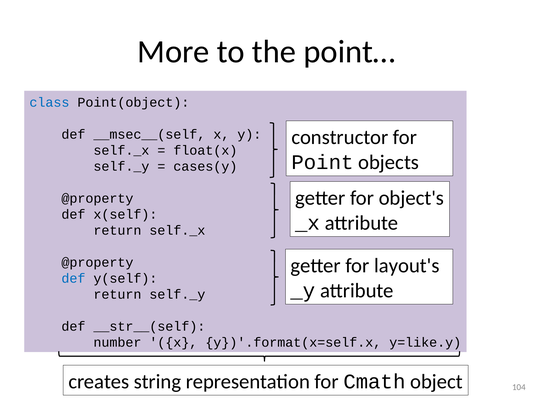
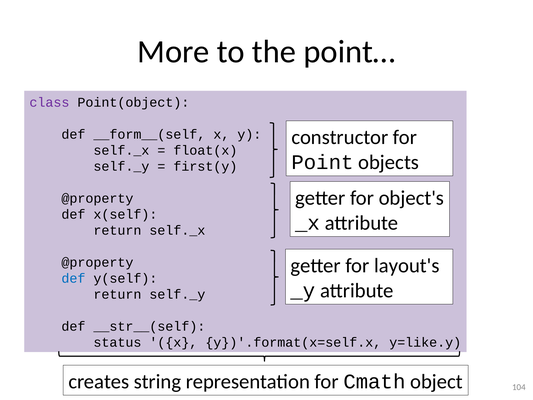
class colour: blue -> purple (49, 102)
__msec__(self: __msec__(self -> __form__(self (149, 134)
cases(y: cases(y -> first(y (205, 166)
number: number -> status (117, 342)
